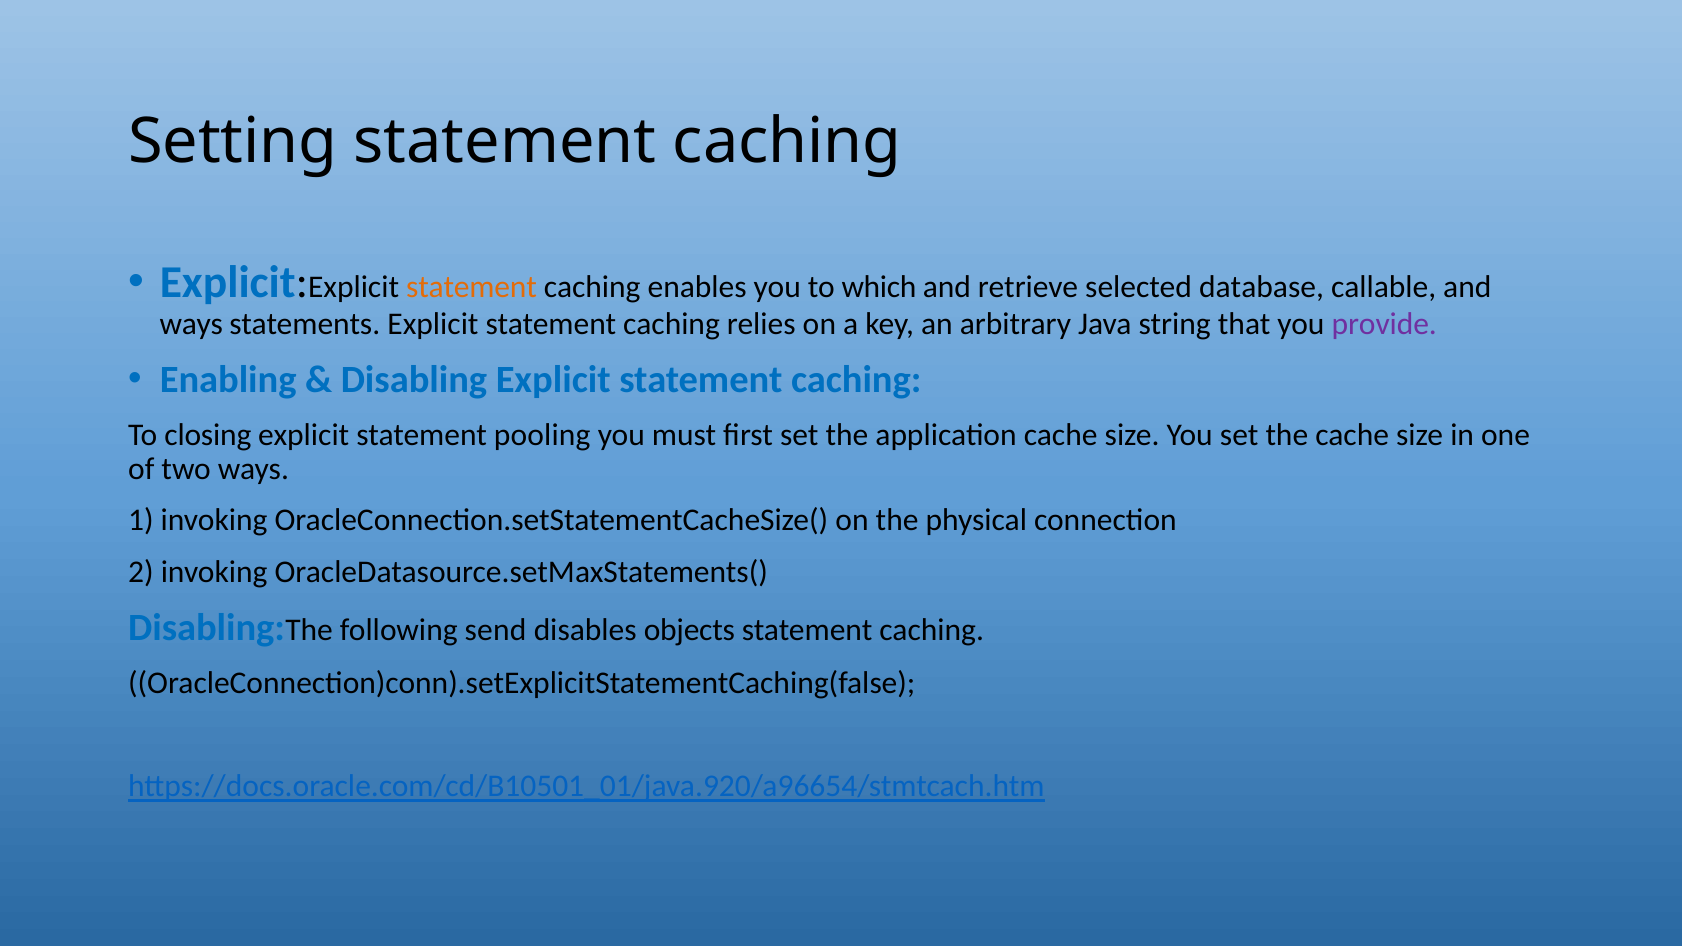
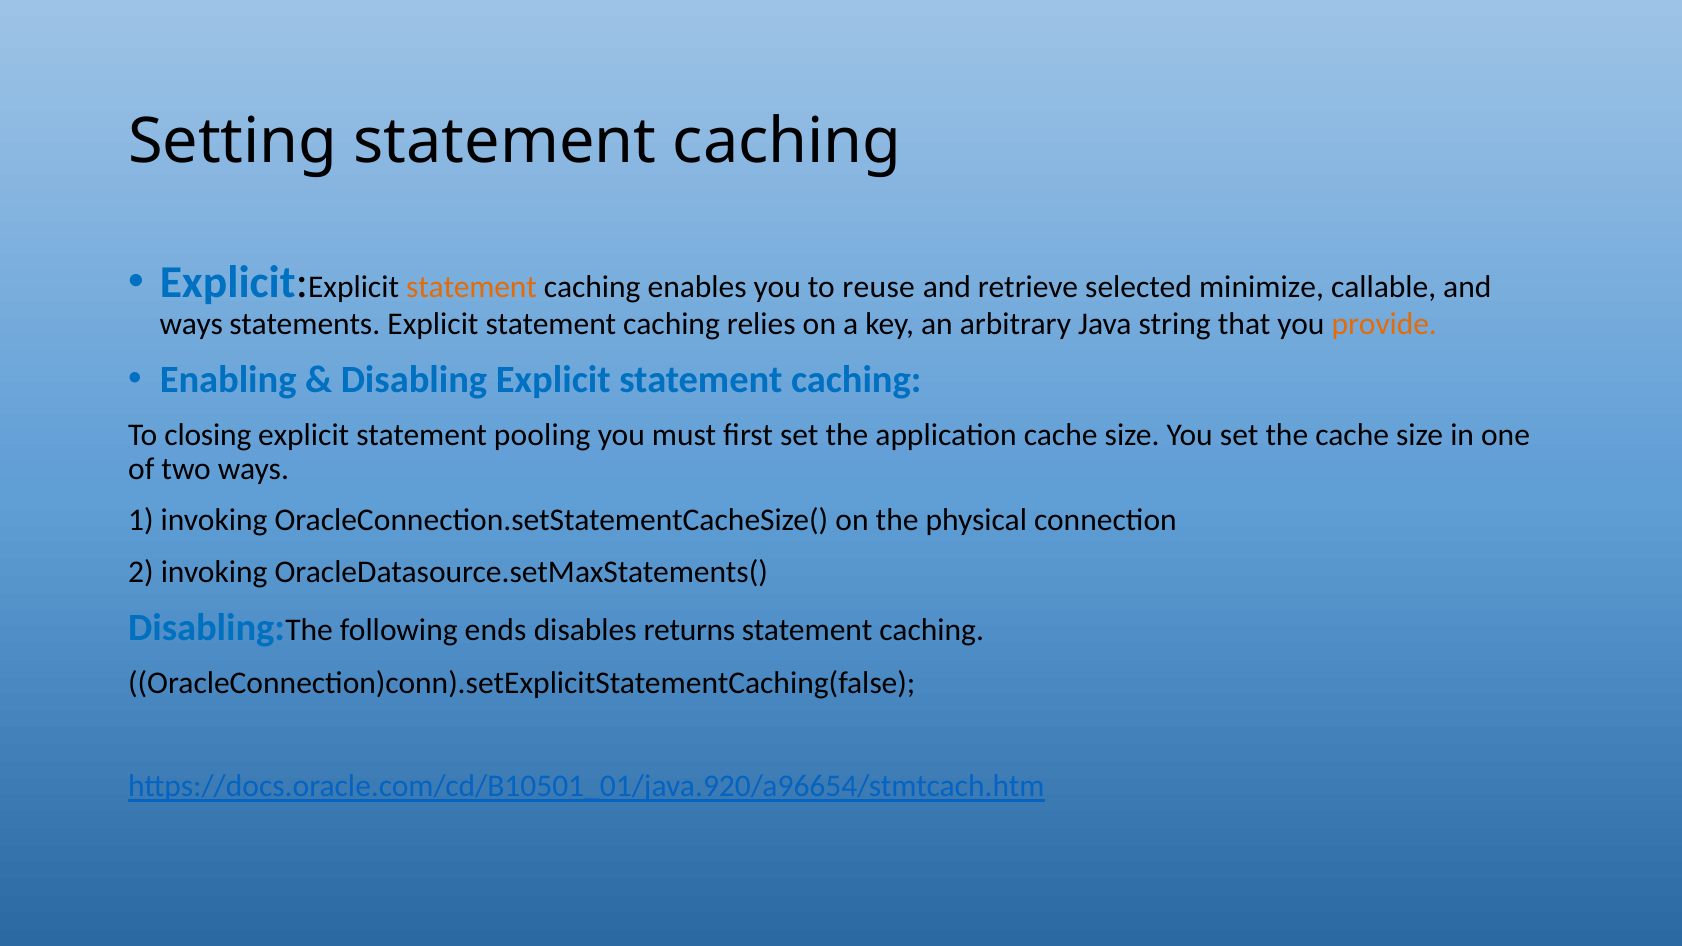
which: which -> reuse (879, 287)
database: database -> minimize (1262, 287)
provide colour: purple -> orange (1384, 324)
send: send -> ends (496, 630)
objects: objects -> returns (689, 630)
